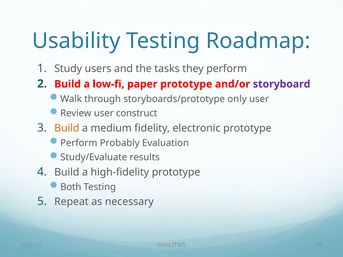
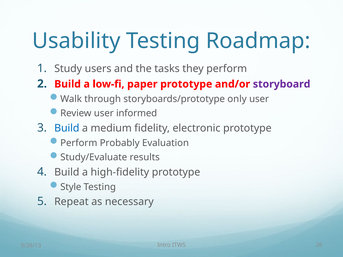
construct: construct -> informed (137, 113)
Build colour: orange -> blue (67, 128)
Both: Both -> Style (71, 187)
